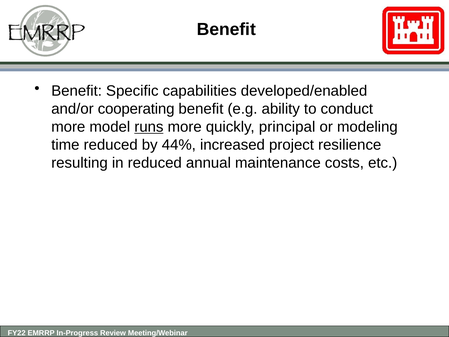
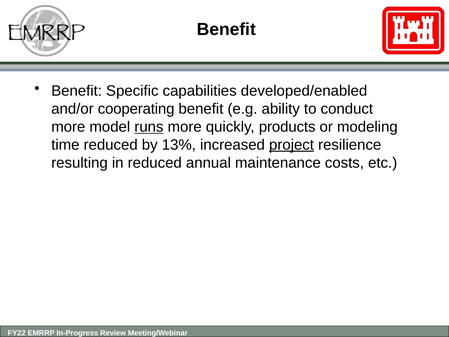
principal: principal -> products (287, 127)
44%: 44% -> 13% (179, 145)
project underline: none -> present (292, 145)
